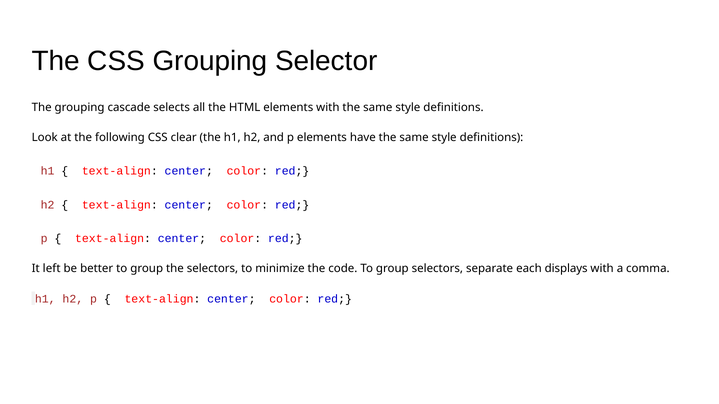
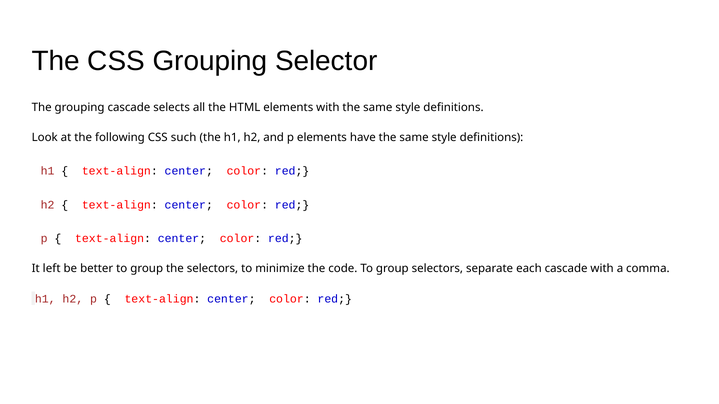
clear: clear -> such (184, 137)
each displays: displays -> cascade (566, 269)
